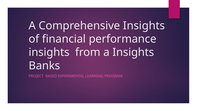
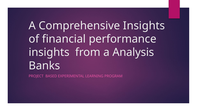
a Insights: Insights -> Analysis (133, 52)
